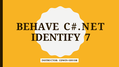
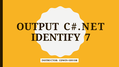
BEHAVE: BEHAVE -> OUTPUT (38, 27)
